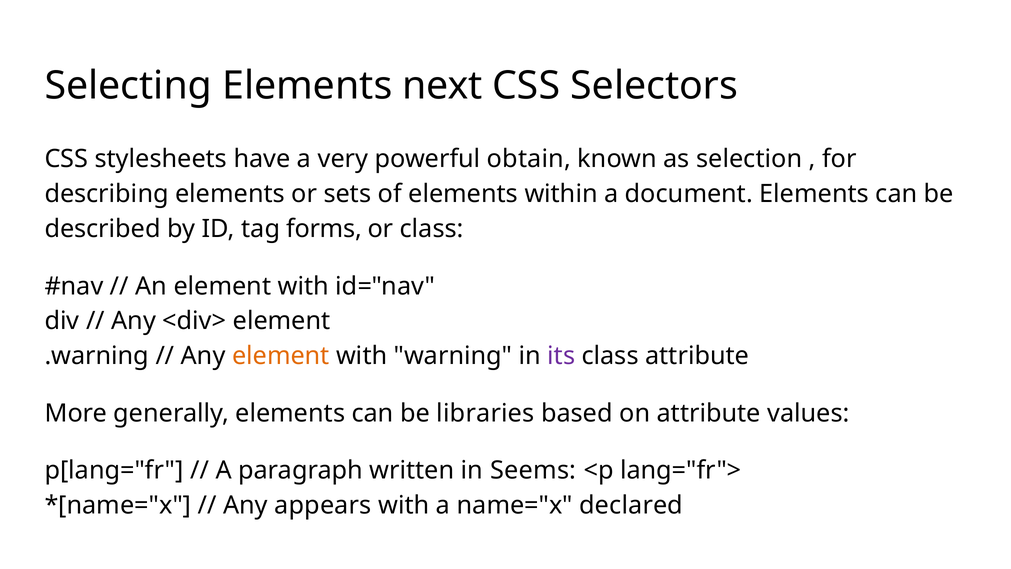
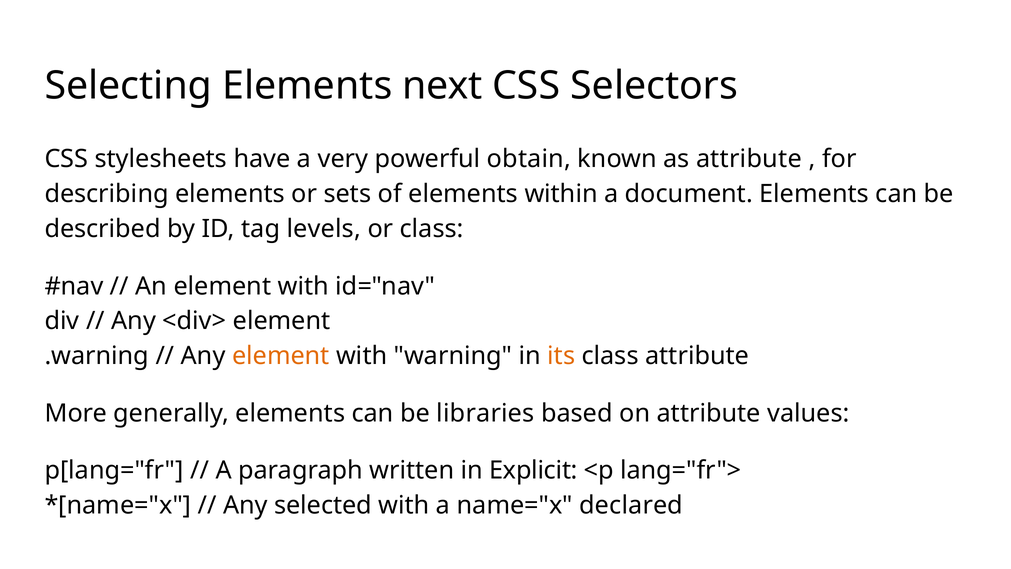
as selection: selection -> attribute (749, 159)
forms: forms -> levels (324, 229)
its colour: purple -> orange (561, 356)
Seems: Seems -> Explicit (533, 470)
appears: appears -> selected (323, 505)
